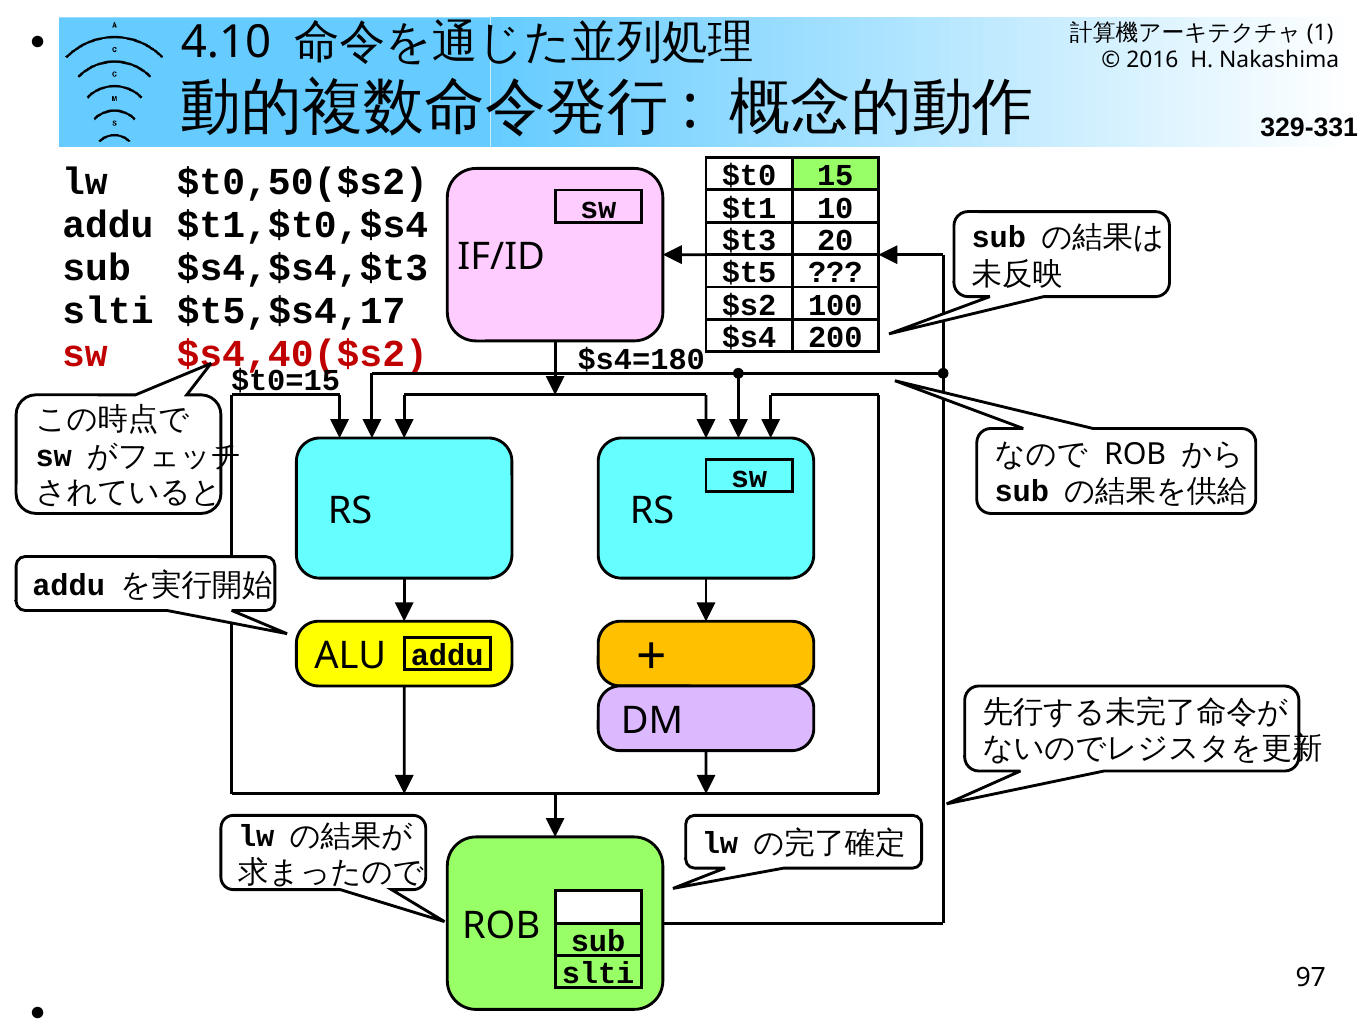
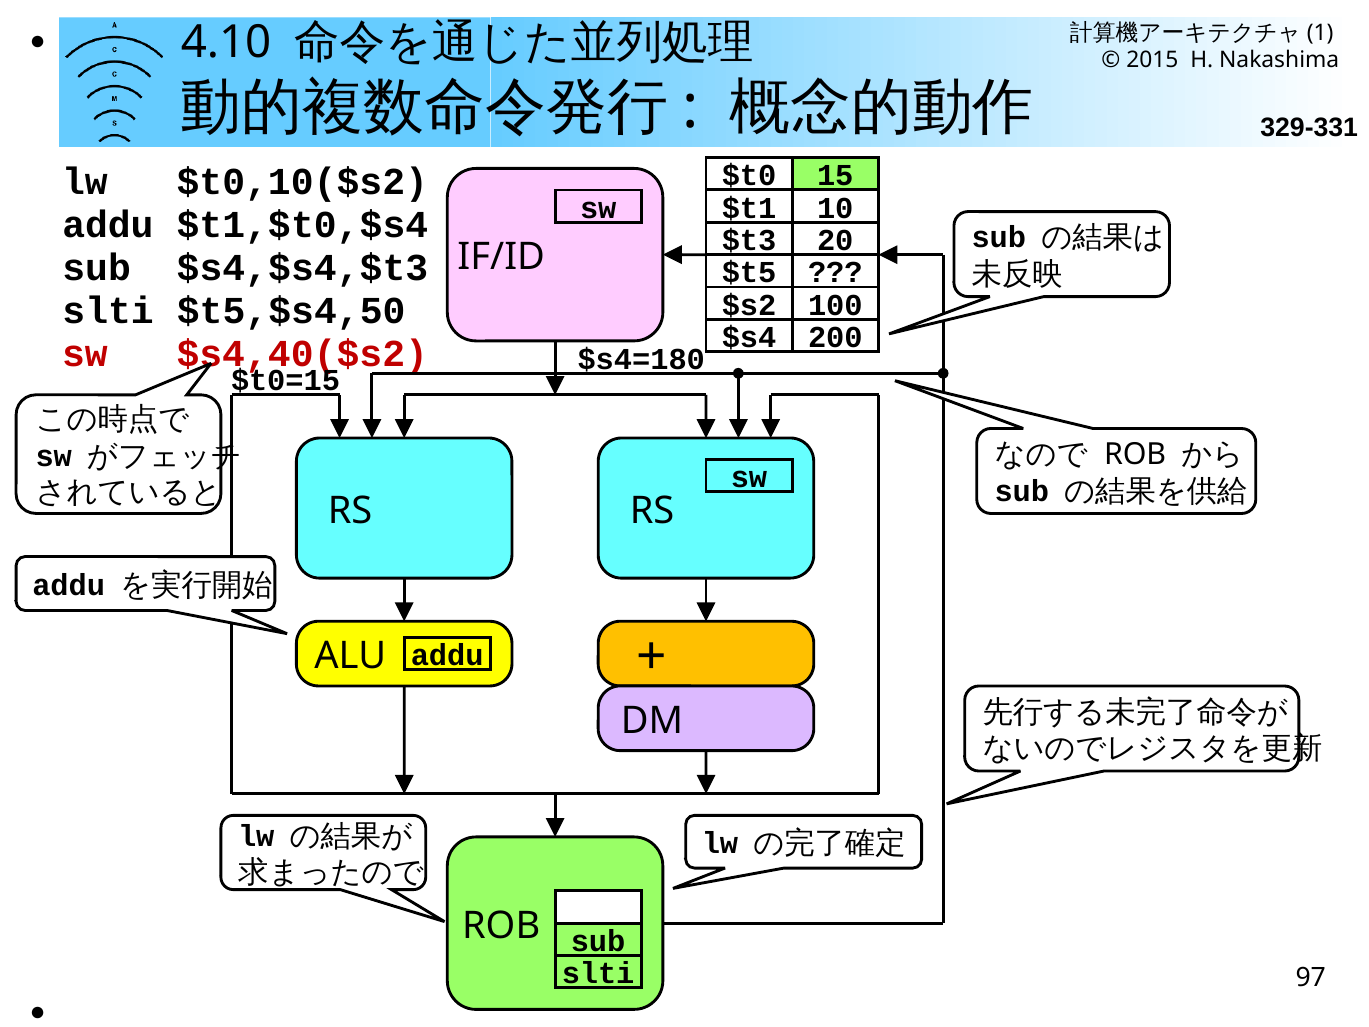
2016: 2016 -> 2015 (1152, 60)
$t0,50($s2: $t0,50($s2 -> $t0,10($s2 (302, 182)
$t5,$s4,17: $t5,$s4,17 -> $t5,$s4,50 (291, 311)
